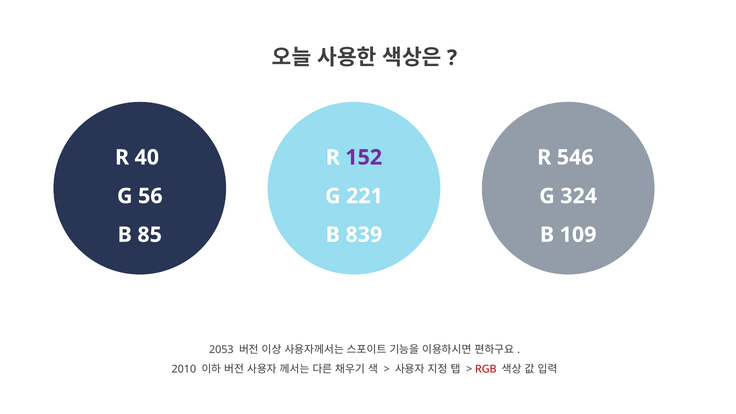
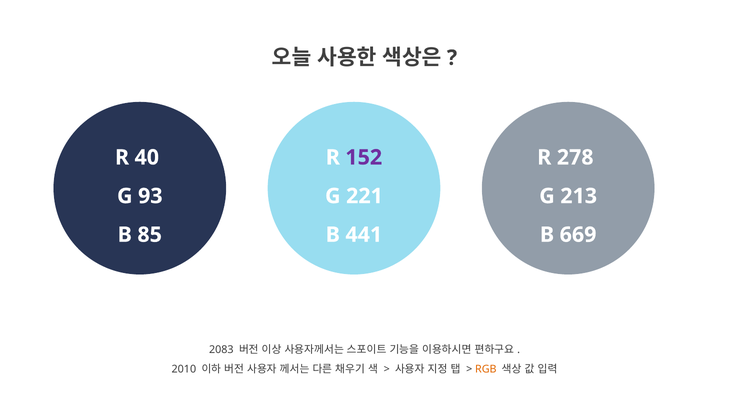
546: 546 -> 278 (575, 157)
56: 56 -> 93 (150, 196)
324: 324 -> 213 (579, 196)
839: 839 -> 441 (364, 235)
109: 109 -> 669 (578, 235)
2053: 2053 -> 2083 (221, 350)
RGB colour: red -> orange (486, 369)
